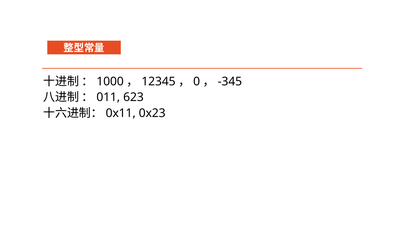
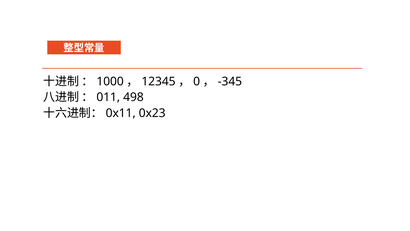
623: 623 -> 498 (133, 97)
